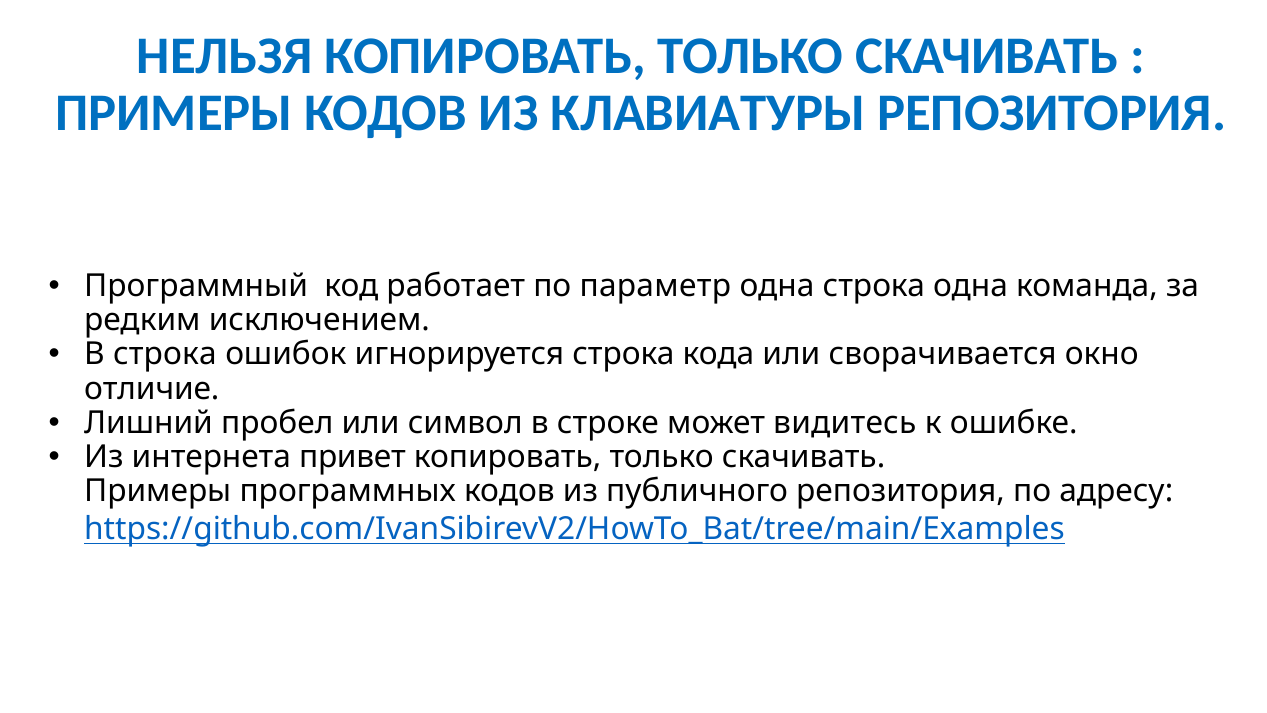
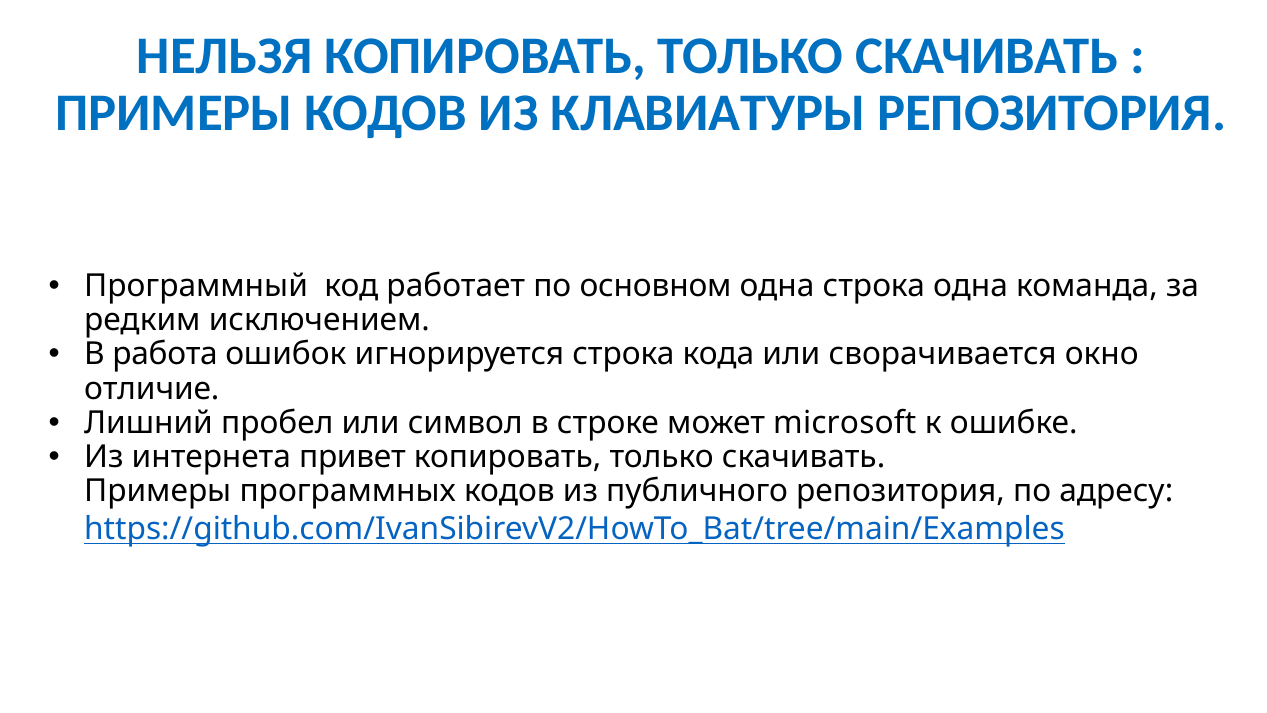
параметр: параметр -> основном (656, 286)
В строка: строка -> работа (165, 354)
видитесь: видитесь -> microsoft (845, 423)
